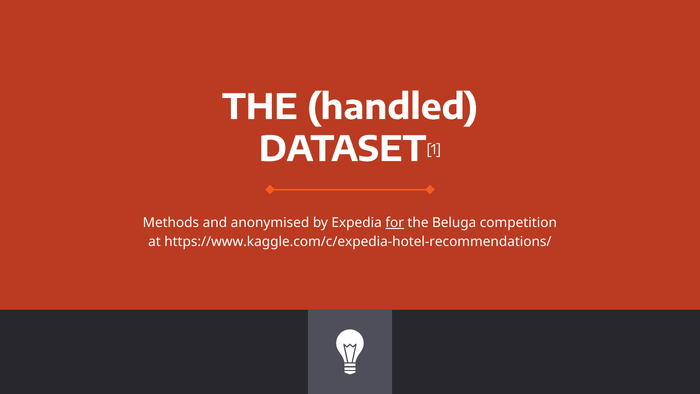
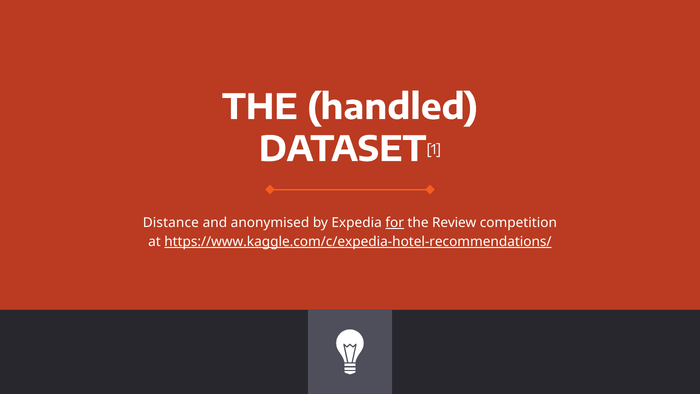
Methods: Methods -> Distance (171, 223)
Beluga: Beluga -> Review (454, 223)
https://www.kaggle.com/c/expedia-hotel-recommendations/ underline: none -> present (358, 241)
